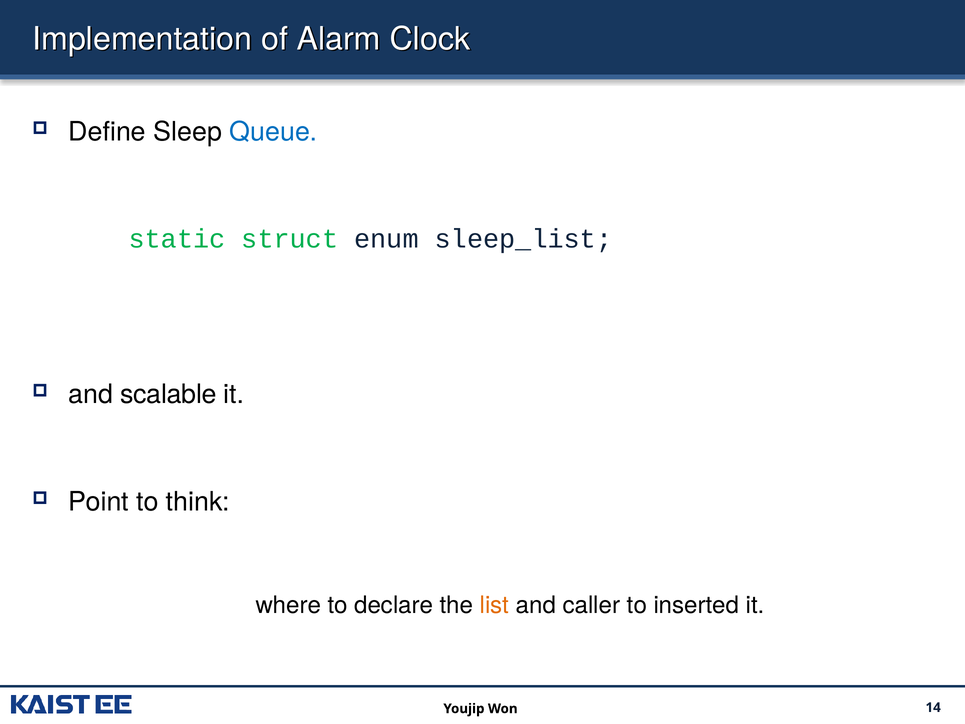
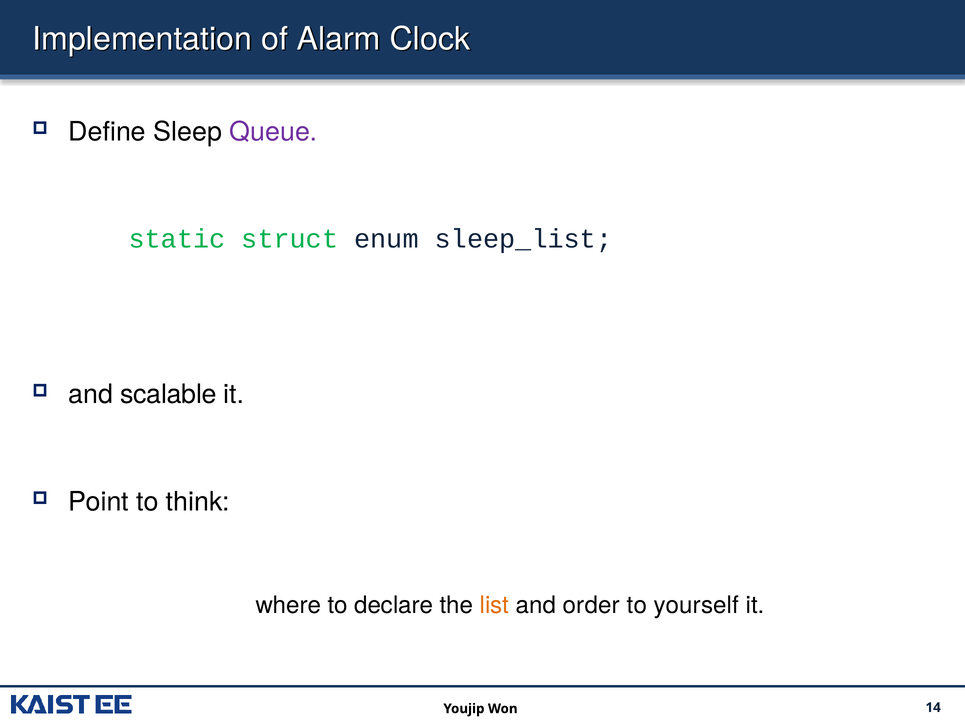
Queue colour: blue -> purple (273, 132)
caller: caller -> order (591, 605)
inserted: inserted -> yourself (696, 605)
